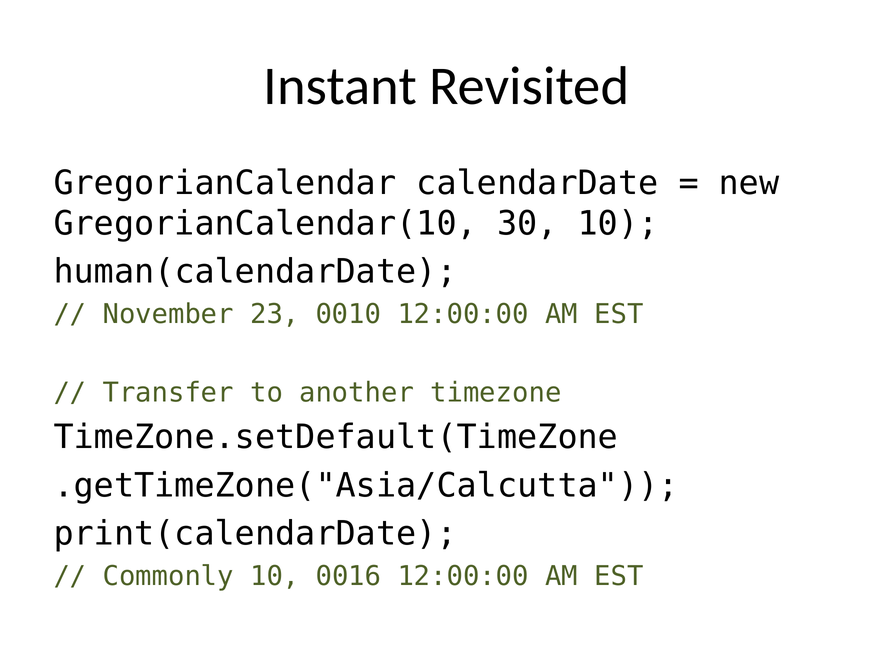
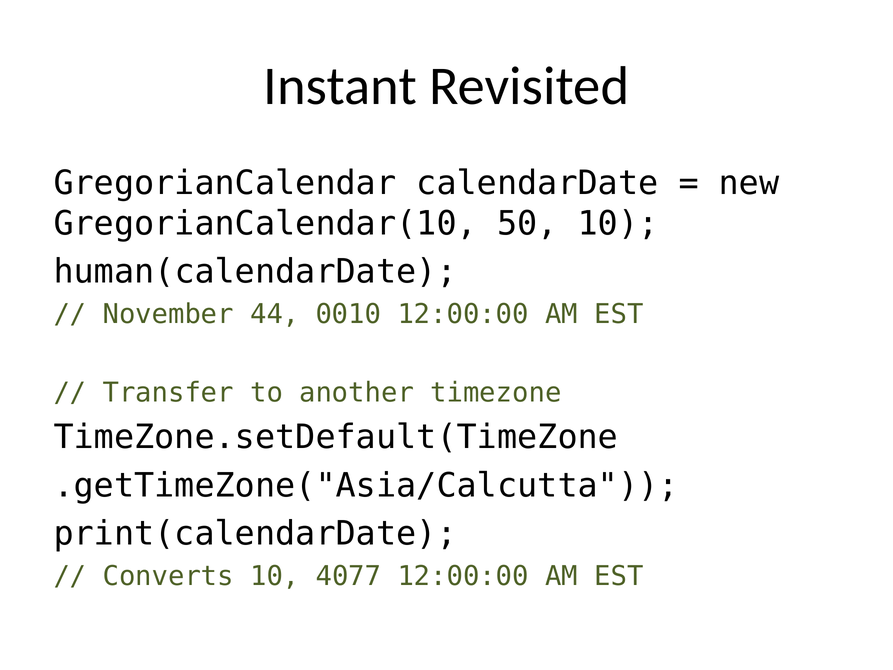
30: 30 -> 50 (527, 223)
23: 23 -> 44 (275, 314)
Commonly: Commonly -> Converts (168, 576)
0016: 0016 -> 4077 (348, 576)
